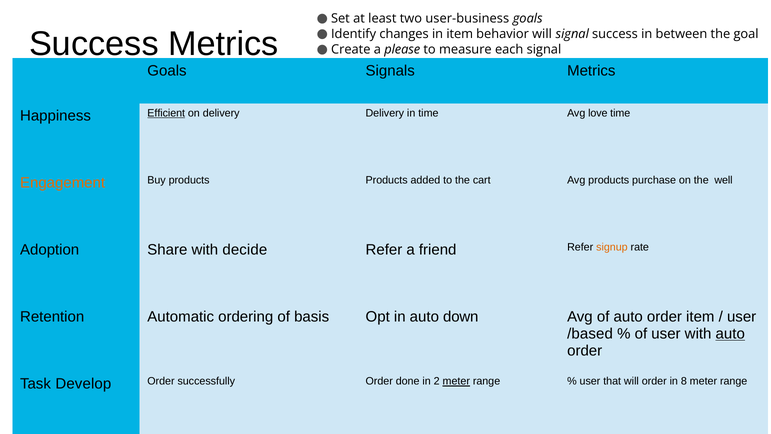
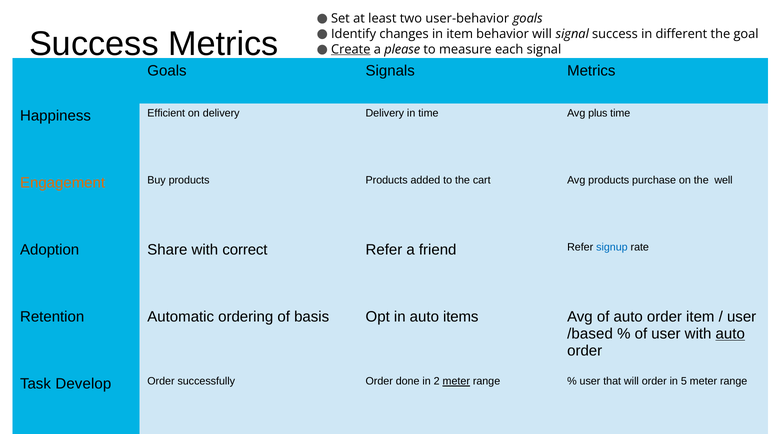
user-business: user-business -> user-behavior (467, 18)
between: between -> different (681, 34)
Create underline: none -> present (351, 49)
Efficient underline: present -> none (166, 113)
love: love -> plus (598, 113)
decide: decide -> correct (245, 250)
signup colour: orange -> blue (612, 247)
down: down -> items (461, 317)
8: 8 -> 5 (684, 381)
